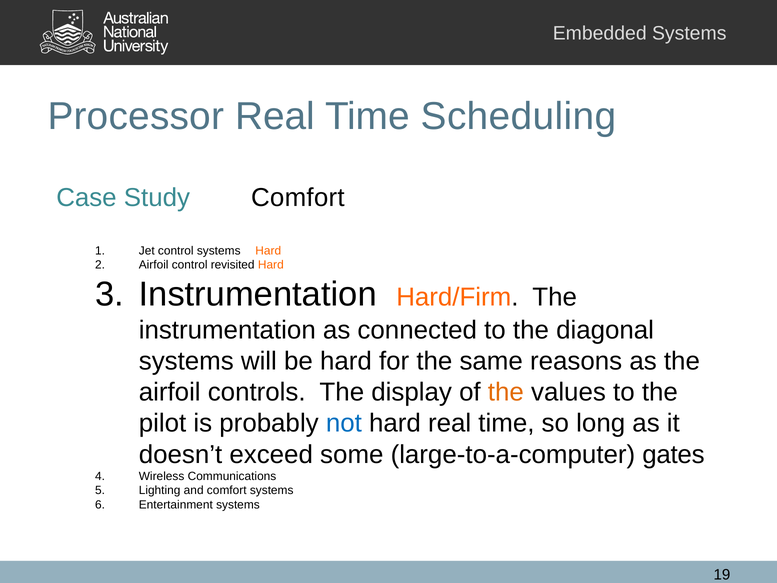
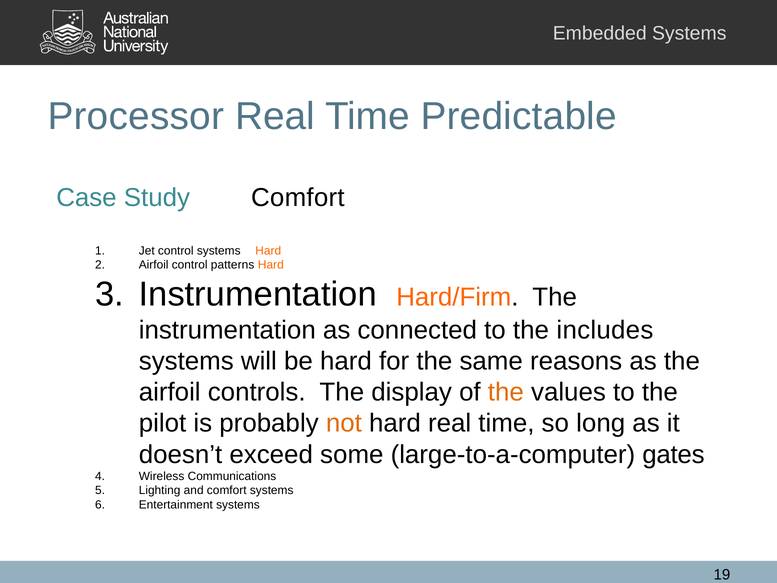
Scheduling: Scheduling -> Predictable (519, 116)
revisited: revisited -> patterns (233, 265)
diagonal: diagonal -> includes (605, 330)
not colour: blue -> orange (344, 423)
